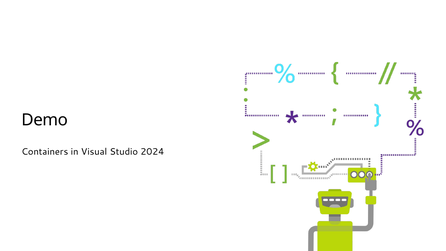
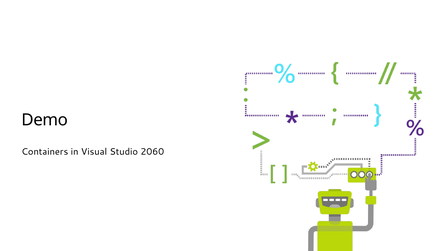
2024: 2024 -> 2060 (152, 152)
